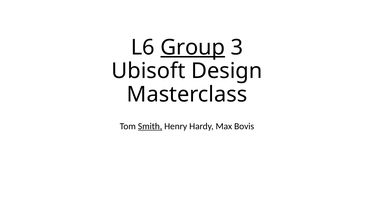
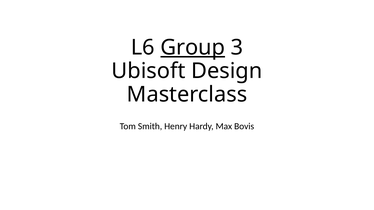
Smith underline: present -> none (150, 126)
